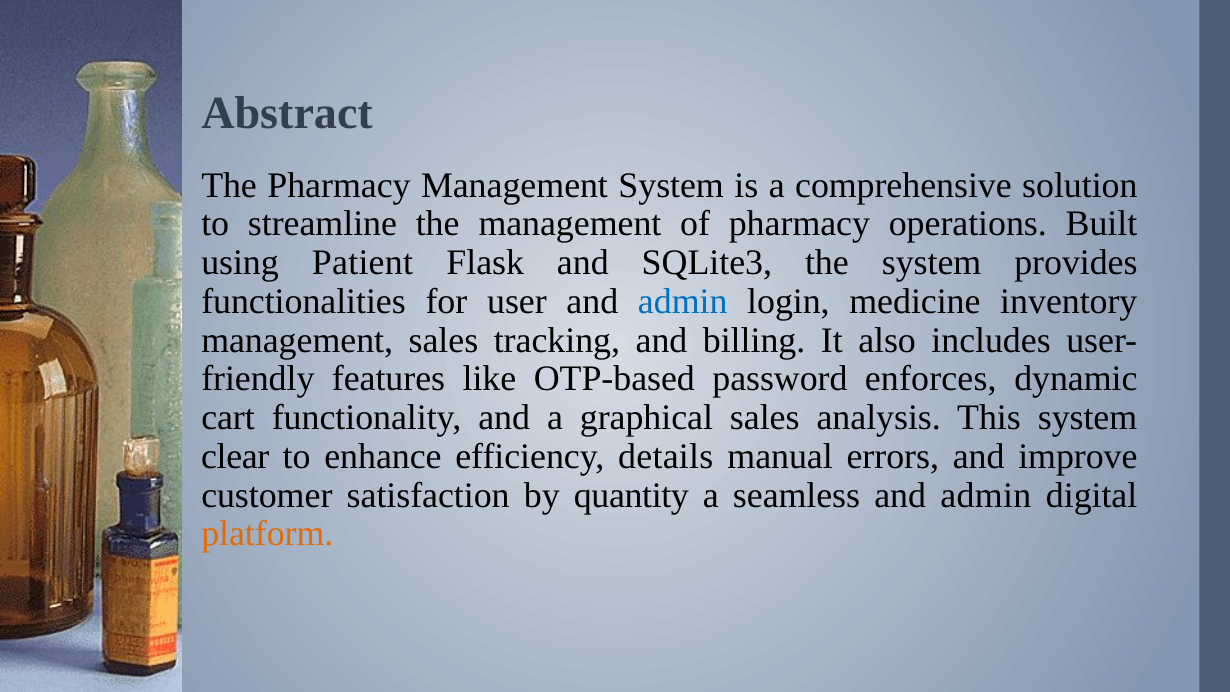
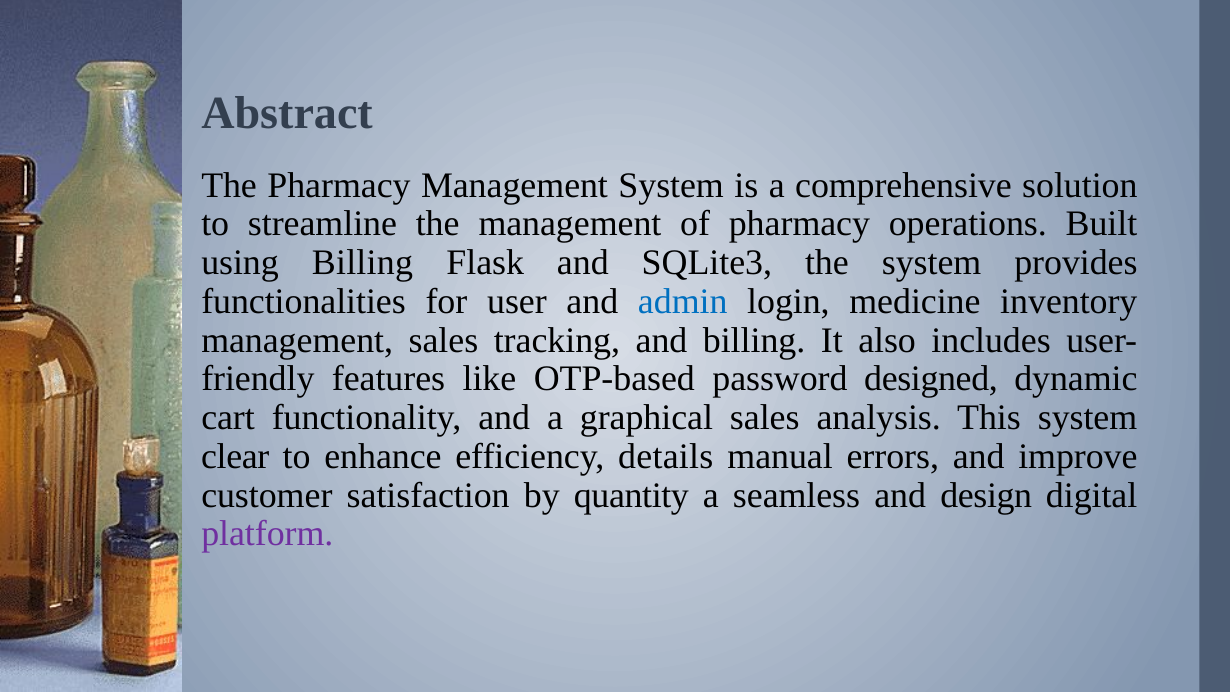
using Patient: Patient -> Billing (362, 263)
enforces: enforces -> designed (931, 379)
seamless and admin: admin -> design (986, 495)
platform colour: orange -> purple (267, 534)
